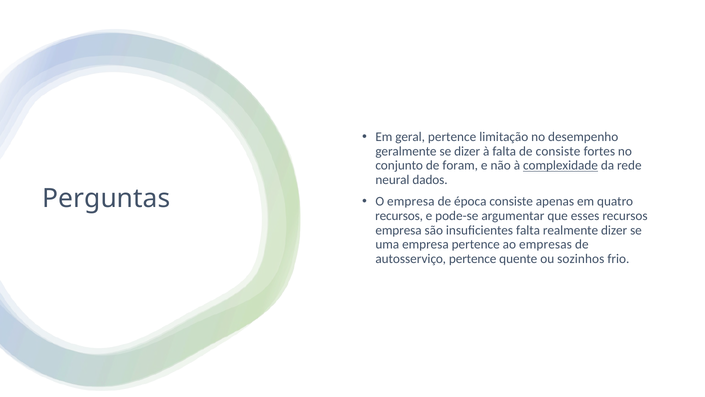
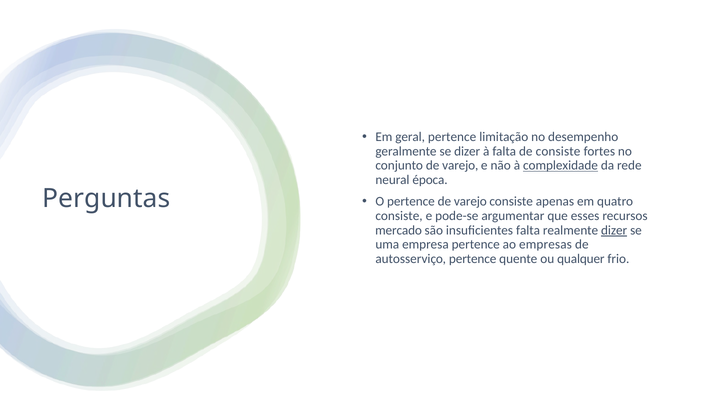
conjunto de foram: foram -> varejo (460, 165)
dados: dados -> época (430, 180)
O empresa: empresa -> pertence (411, 201)
época: época -> varejo (470, 201)
recursos: recursos -> consiste (399, 216)
empresa: empresa -> mercado (399, 230)
dizer underline: none -> present (614, 230)
sozinhos: sozinhos -> qualquer (581, 258)
